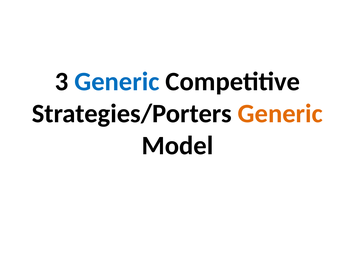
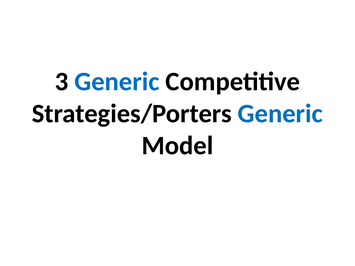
Generic colour: orange -> blue (280, 114)
